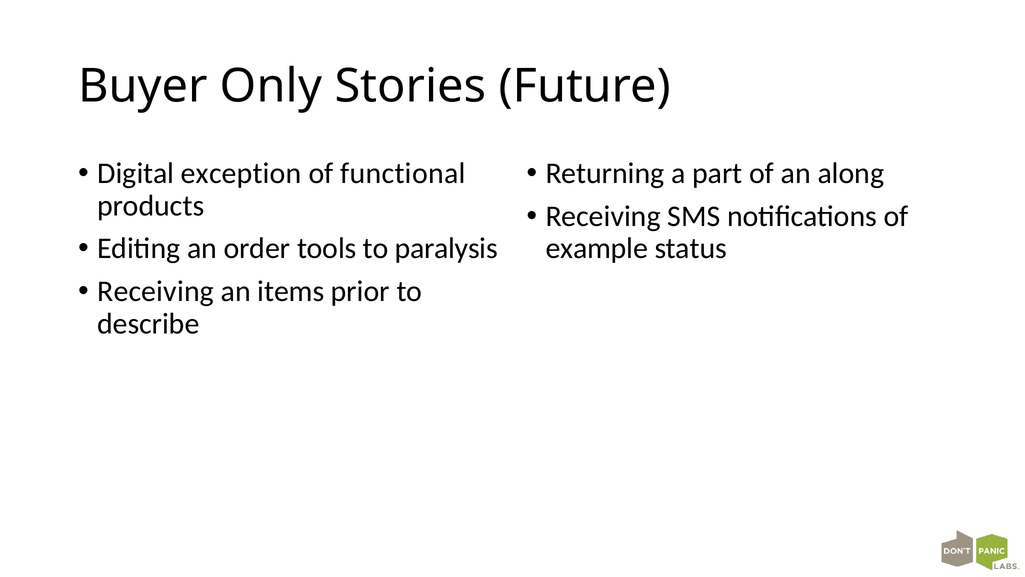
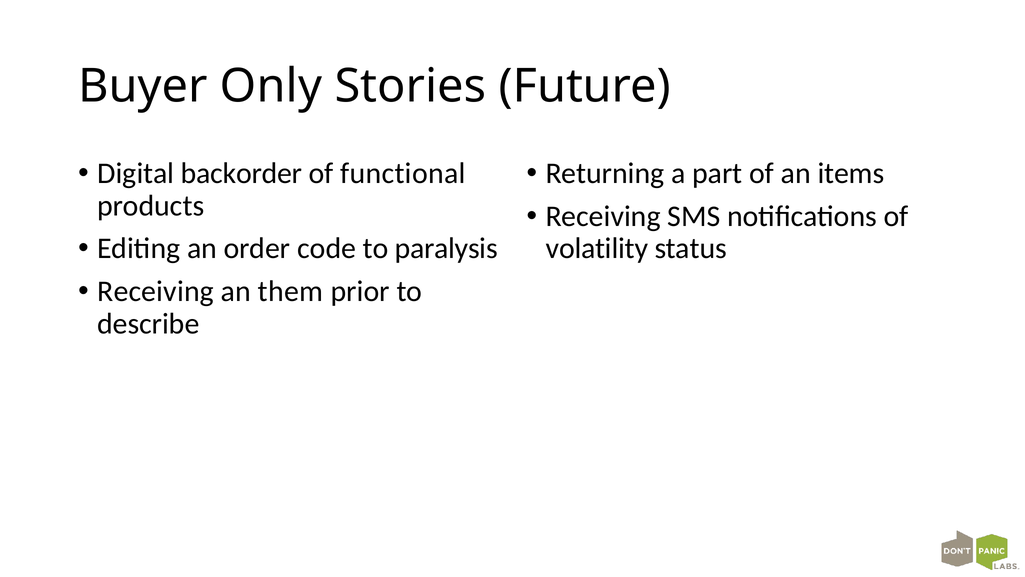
exception: exception -> backorder (241, 173)
along: along -> items (851, 173)
tools: tools -> code (327, 248)
example: example -> volatility (597, 248)
items: items -> them (291, 291)
